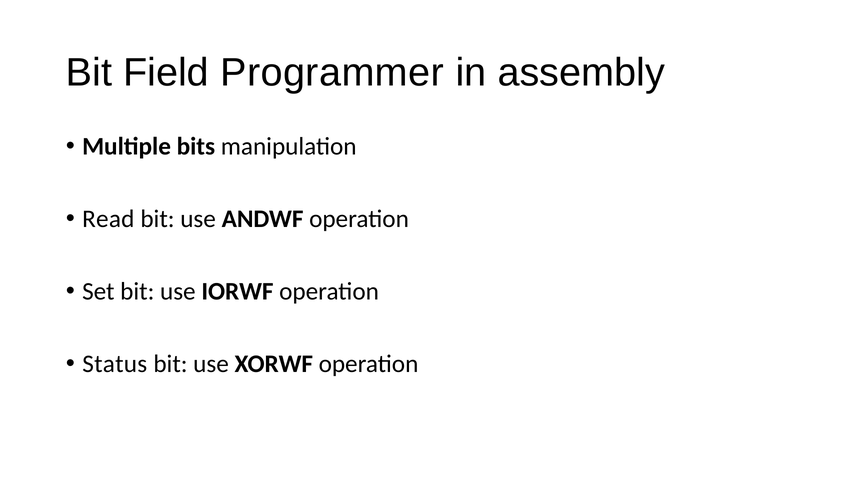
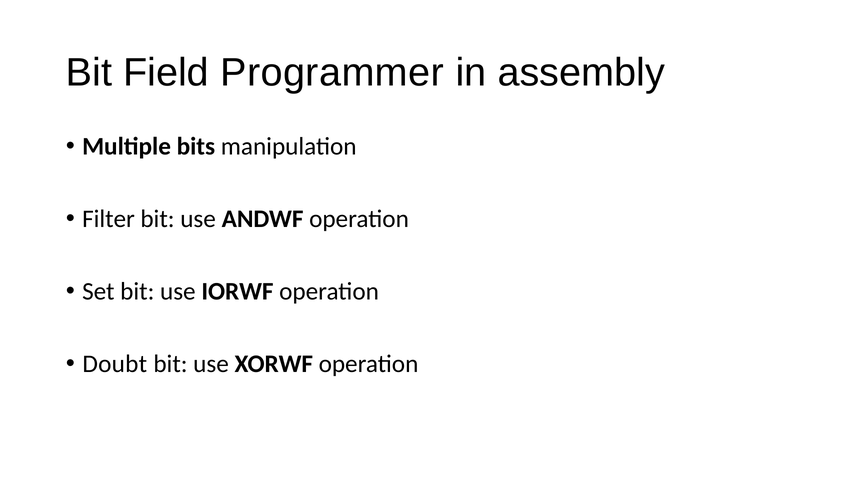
Read: Read -> Filter (108, 219)
Status: Status -> Doubt (115, 363)
